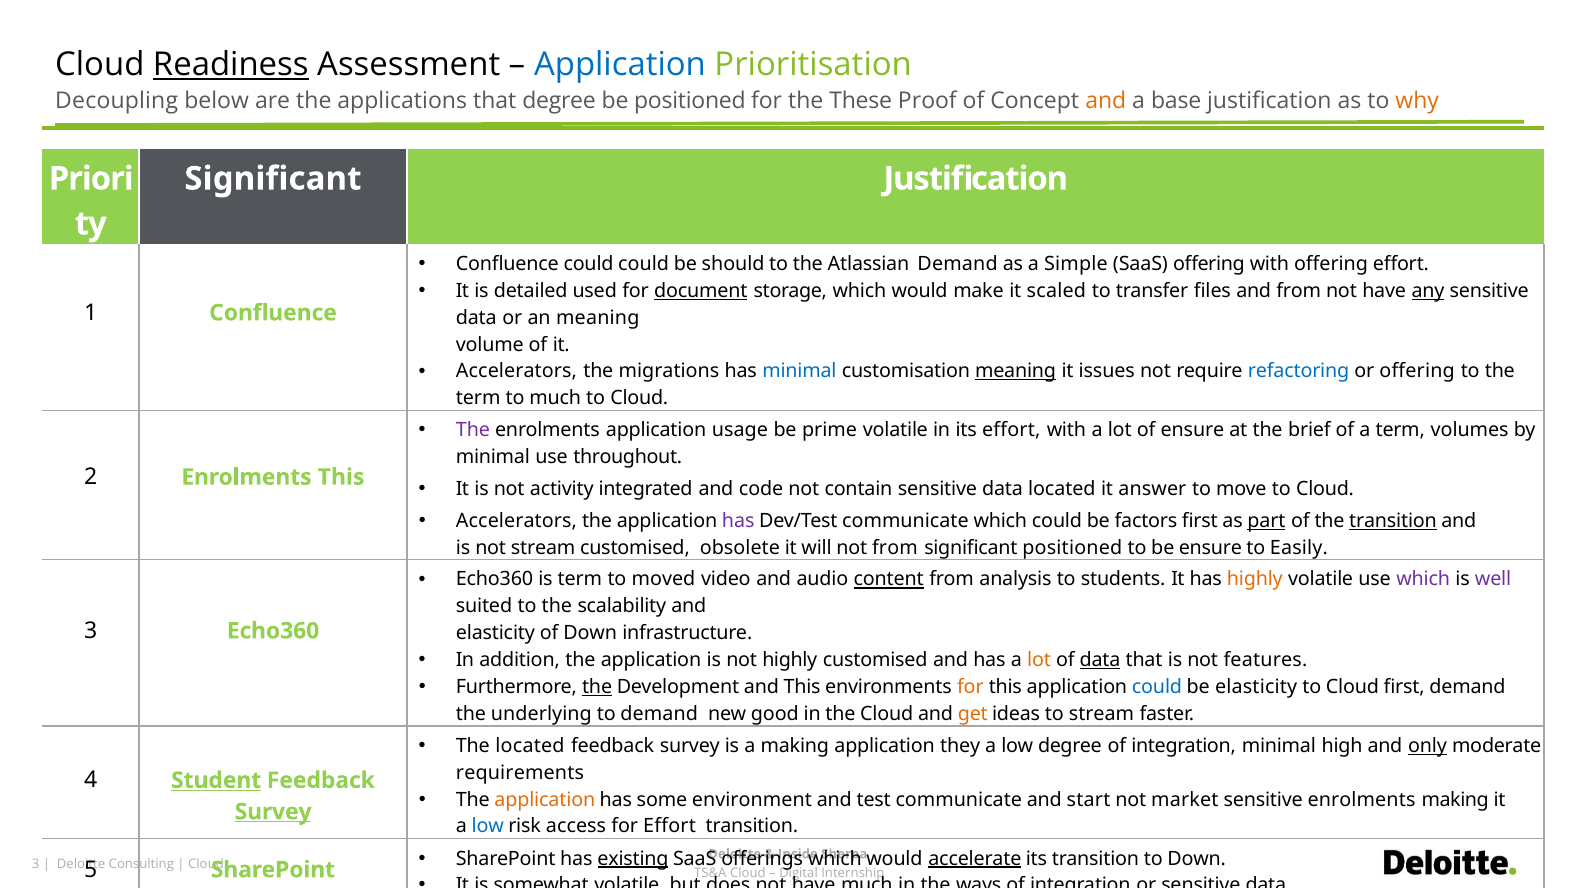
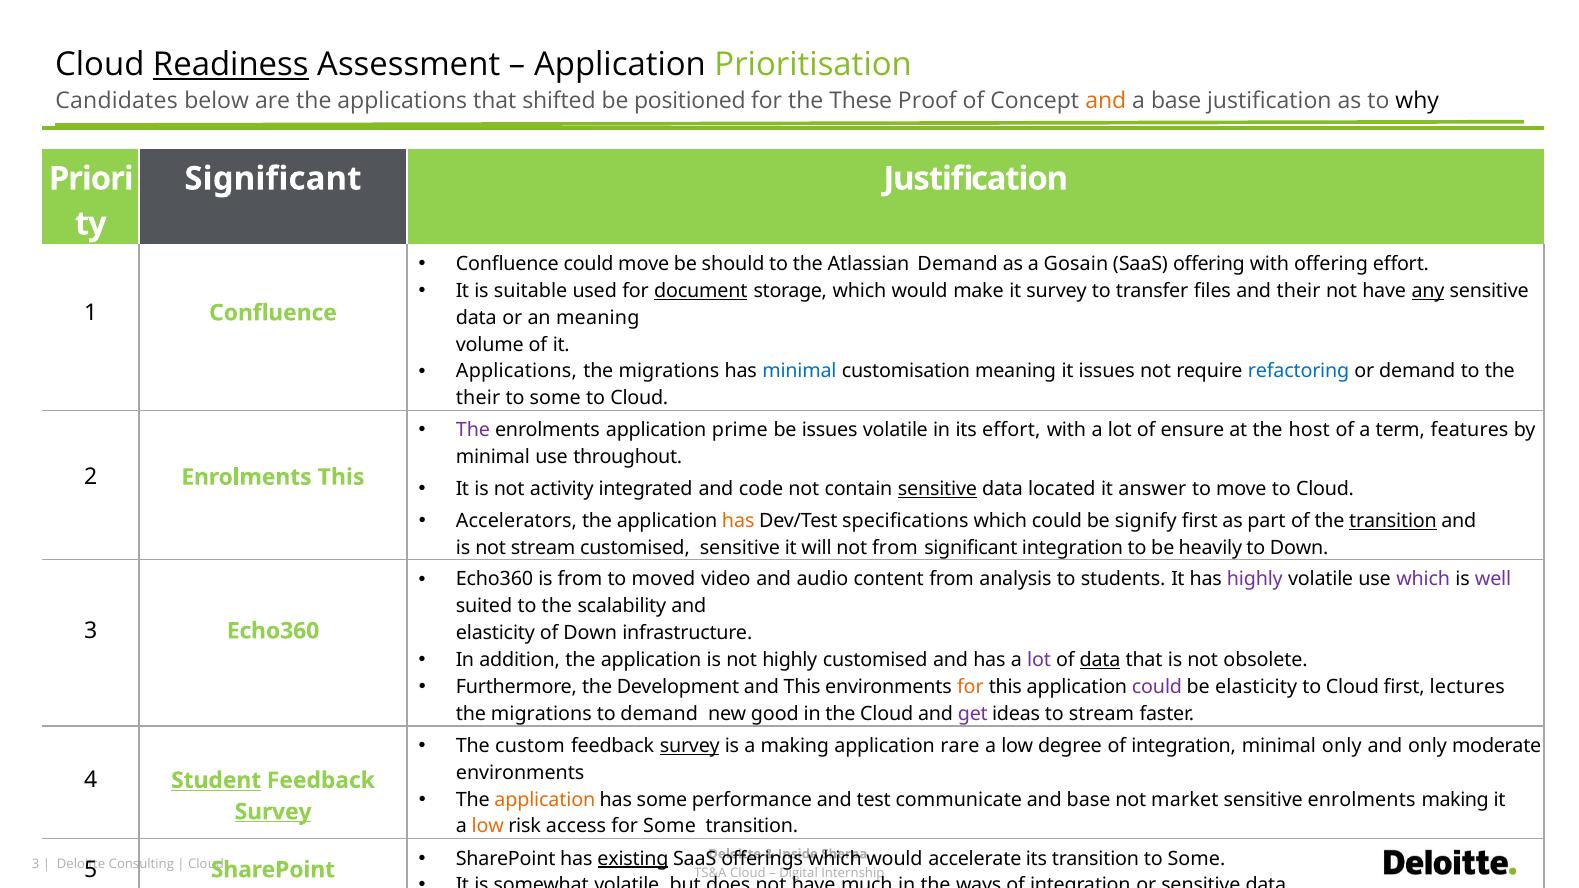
Application colour: blue -> black (620, 64)
Decoupling: Decoupling -> Candidates (117, 101)
that degree: degree -> shifted (559, 101)
why colour: orange -> black (1417, 101)
could could: could -> move (644, 264)
Simple: Simple -> Gosain (1076, 264)
detailed: detailed -> suitable (531, 291)
it scaled: scaled -> survey (1057, 291)
and from: from -> their (1299, 291)
Accelerators: Accelerators -> Applications (516, 371)
meaning underline: present -> none (1016, 371)
or offering: offering -> demand (1417, 371)
term: term -> their (478, 398)
much: much -> some (555, 398)
usage: usage -> prime (740, 430)
be prime: prime -> issues (830, 430)
brief: brief -> host (1309, 430)
volumes: volumes -> features (1470, 430)
sensitive underline: none -> present (937, 489)
has colour: purple -> orange (738, 521)
Dev/Test communicate: communicate -> specifications (905, 521)
factors: factors -> signify (1146, 521)
part underline: present -> none (1267, 521)
customised obsolete: obsolete -> sensitive (740, 548)
significant positioned: positioned -> integration (1073, 548)
be ensure: ensure -> heavily (1210, 548)
to Easily: Easily -> Down (1299, 548)
is term: term -> from (580, 580)
content underline: present -> none (889, 580)
highly colour: orange -> purple (1255, 580)
lot colour: orange -> purple (1039, 660)
features: features -> obsolete (1266, 660)
the underline: present -> none (597, 687)
could colour: blue -> purple (1157, 687)
first demand: demand -> lectures (1467, 687)
underlying: underlying -> migrations (541, 714)
get colour: orange -> purple (973, 714)
The located: located -> custom (530, 746)
survey underline: none -> present (690, 746)
they: they -> rare (960, 746)
minimal high: high -> only (1342, 746)
only underline: present -> none (1427, 746)
requirements: requirements -> environments (520, 773)
environment: environment -> performance (752, 800)
and start: start -> base (1089, 800)
low colour: blue -> orange (488, 827)
for Effort: Effort -> Some (670, 827)
accelerate underline: present -> none (975, 859)
transition to Down: Down -> Some (1197, 859)
